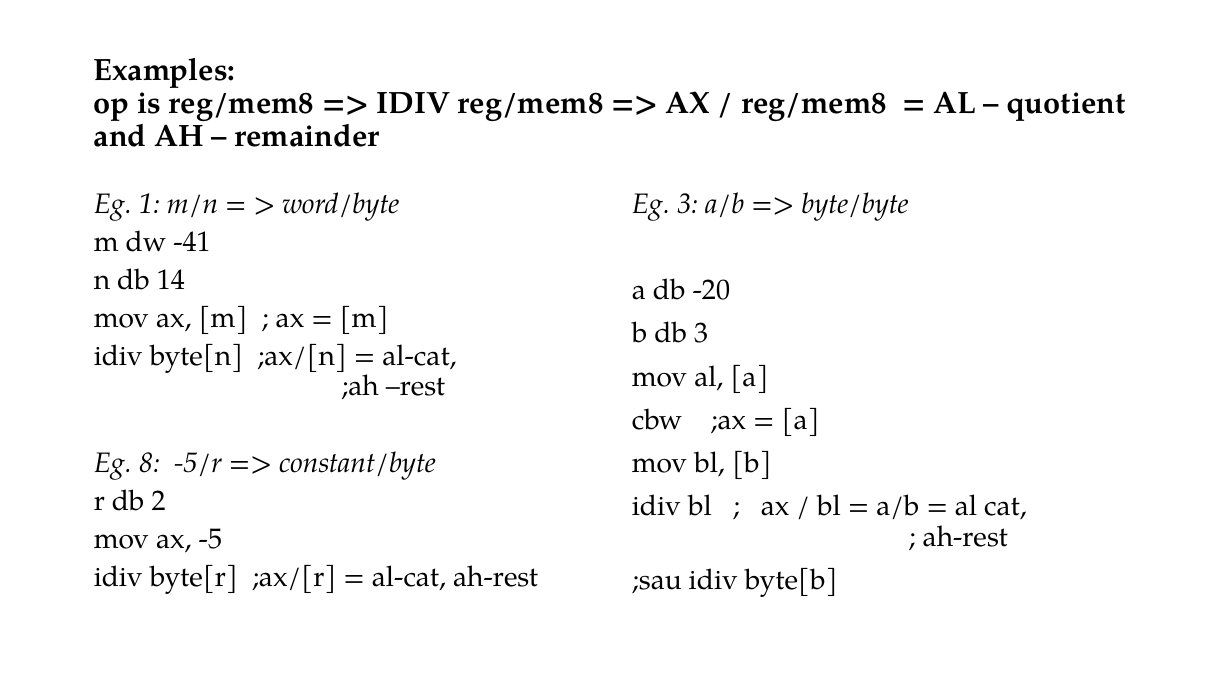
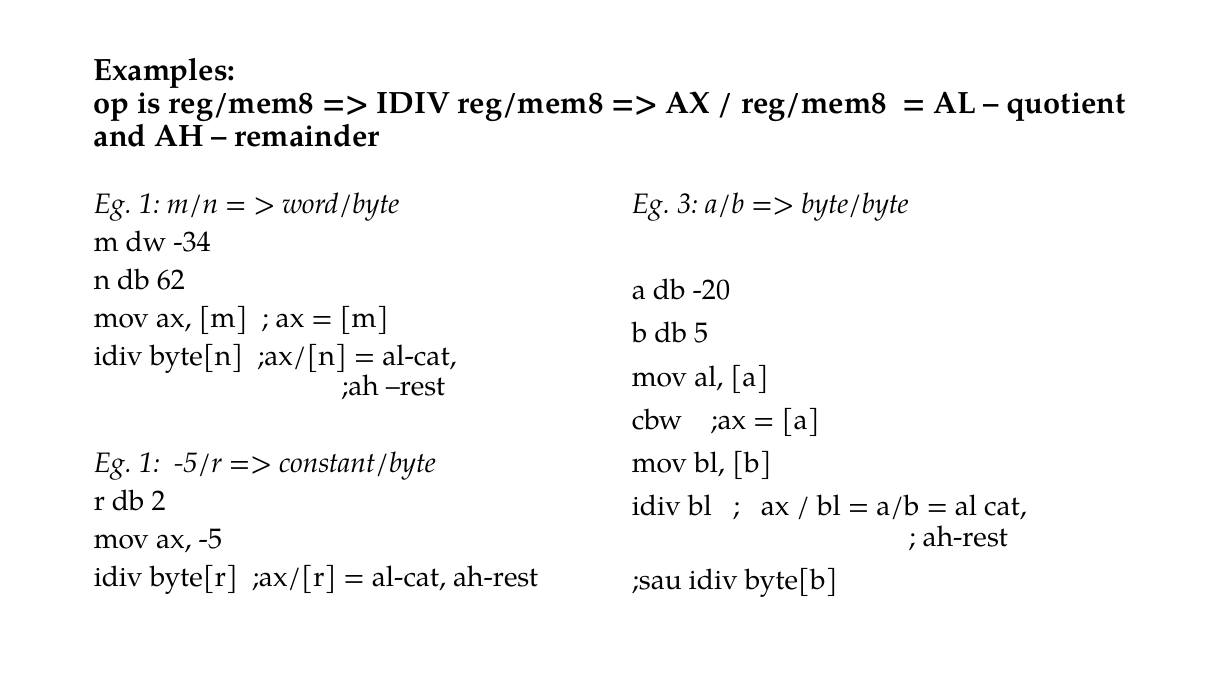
-41: -41 -> -34 (192, 242)
14: 14 -> 62 (171, 280)
db 3: 3 -> 5 (701, 333)
8: 8 -> 1 (149, 463)
